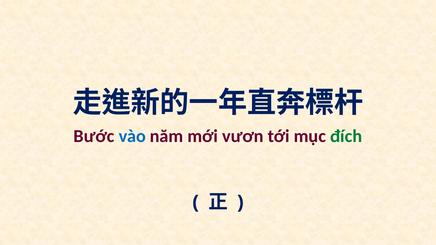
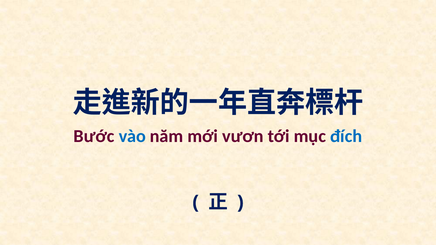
đích colour: green -> blue (346, 136)
